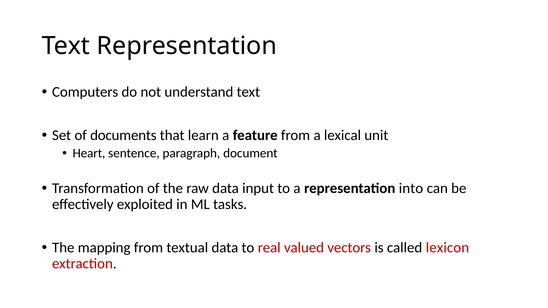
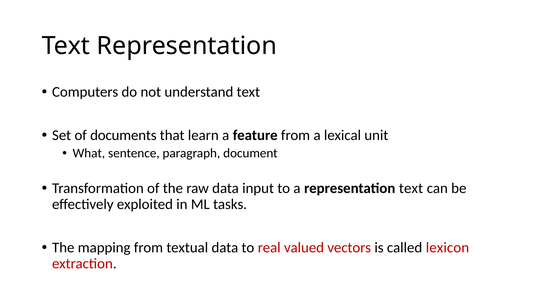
Heart: Heart -> What (89, 153)
representation into: into -> text (411, 188)
